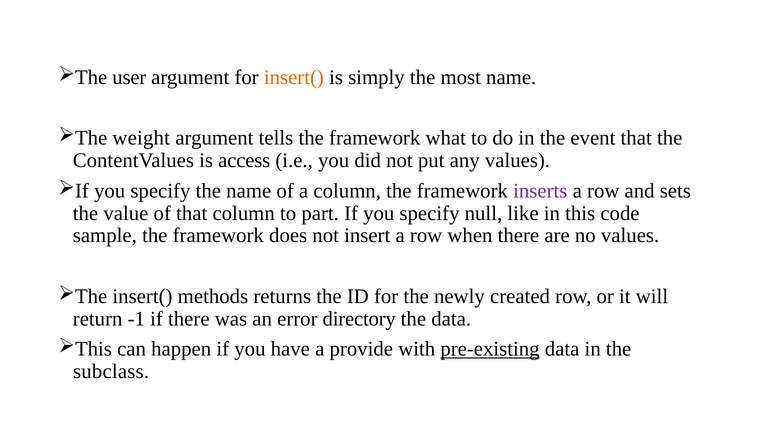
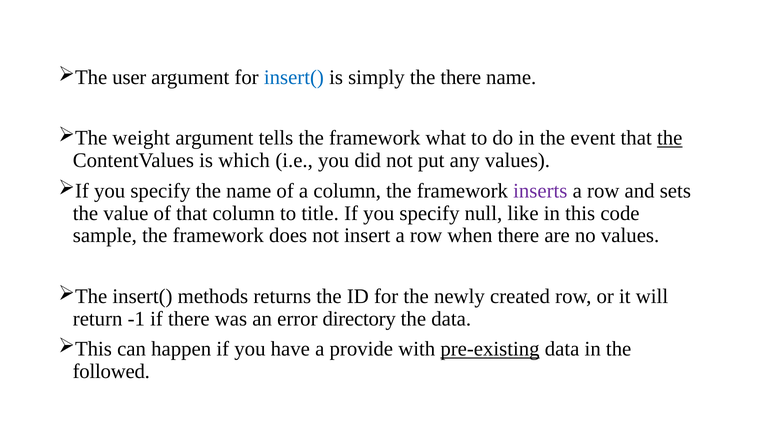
insert( colour: orange -> blue (294, 77)
the most: most -> there (461, 77)
the underline: none -> present (670, 138)
access: access -> which (244, 161)
part: part -> title (320, 213)
subclass: subclass -> followed (111, 372)
